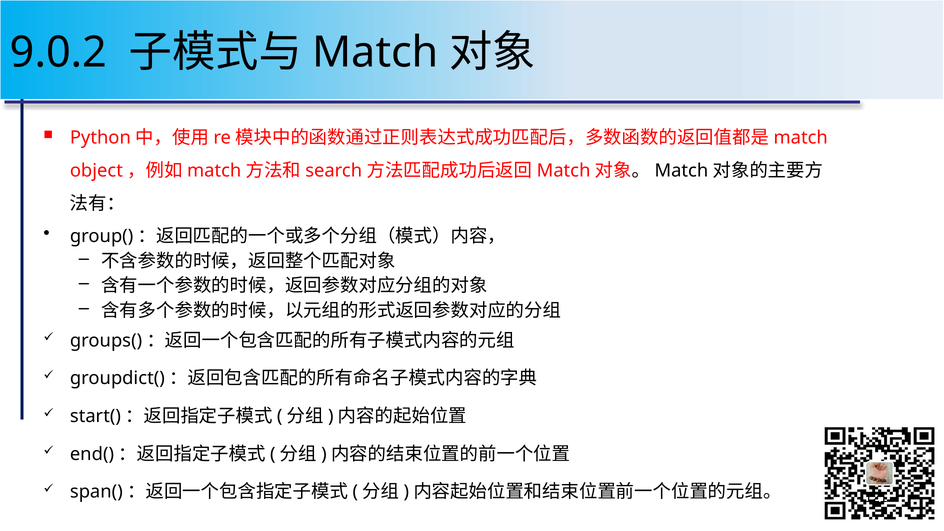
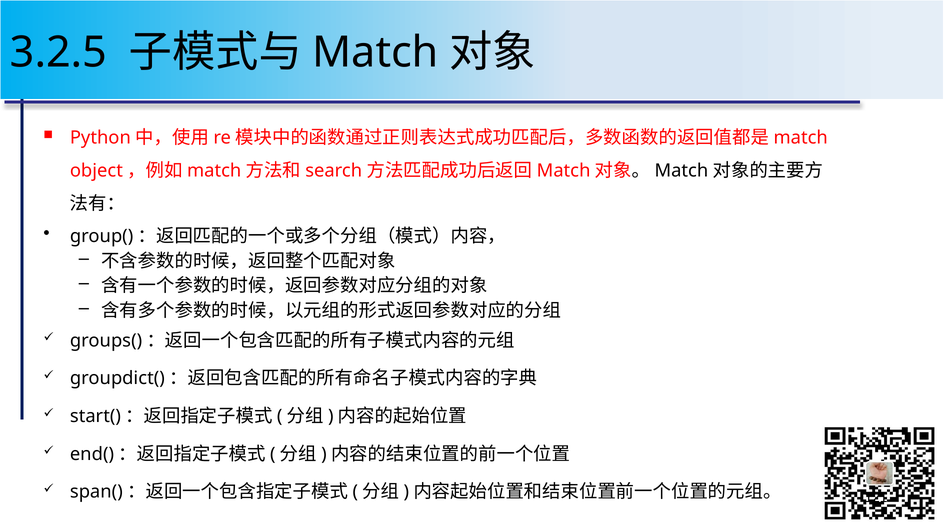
9.0.2: 9.0.2 -> 3.2.5 (58, 53)
